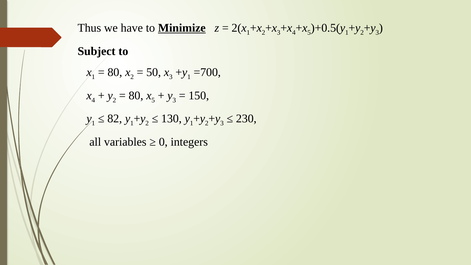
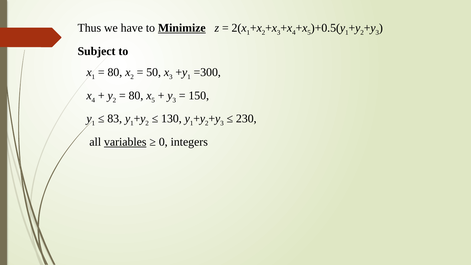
=700: =700 -> =300 (207, 72)
82: 82 -> 83 (115, 119)
variables underline: none -> present (125, 142)
